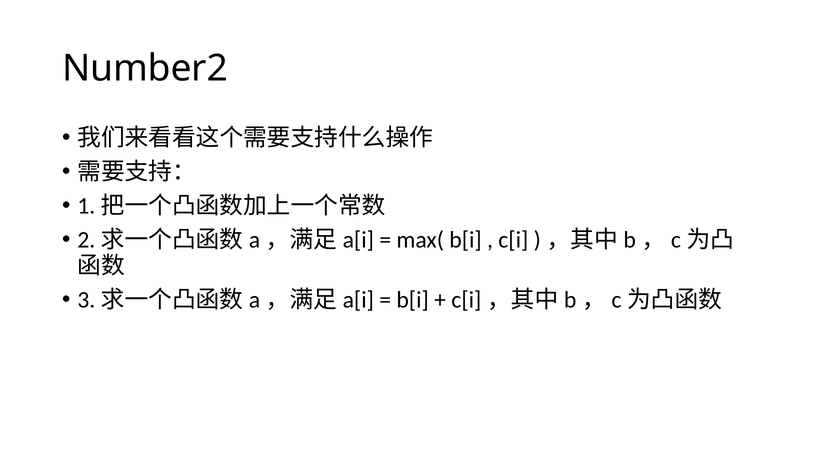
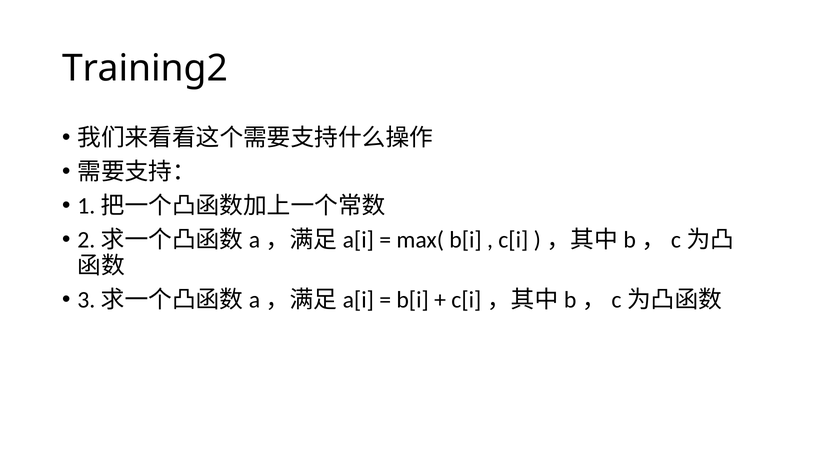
Number2: Number2 -> Training2 (145, 68)
